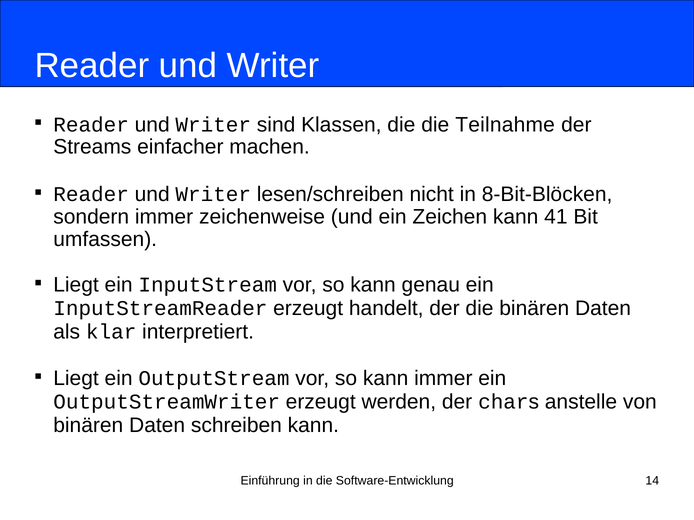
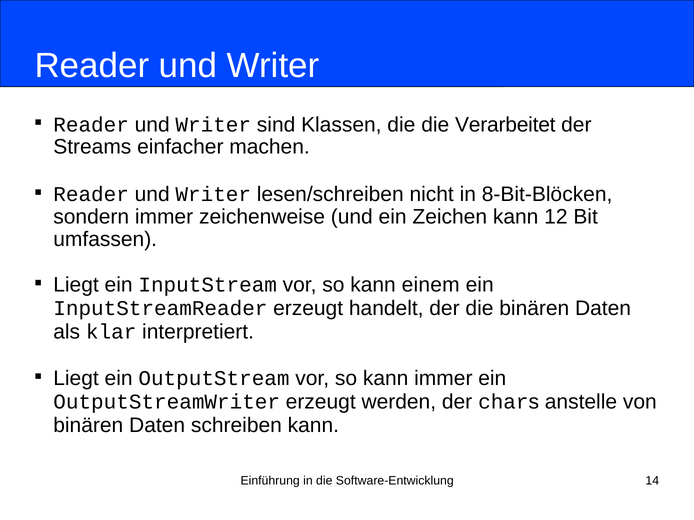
Teilnahme: Teilnahme -> Verarbeitet (505, 125)
41: 41 -> 12 (556, 217)
genau: genau -> einem (431, 285)
